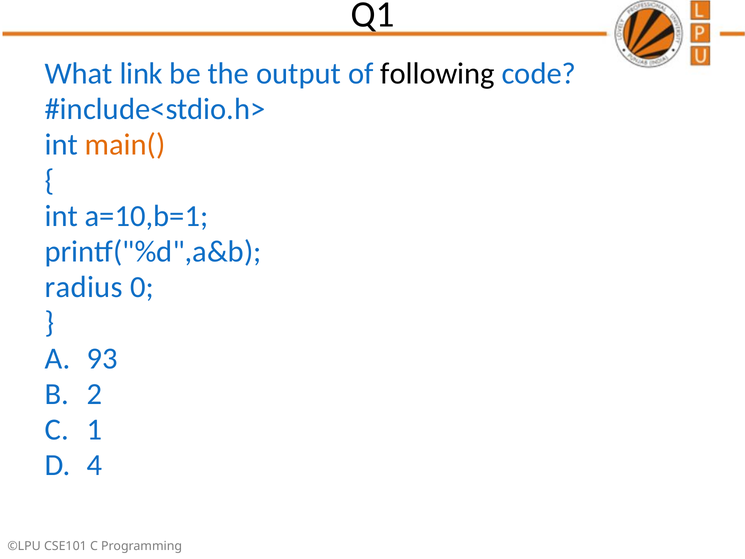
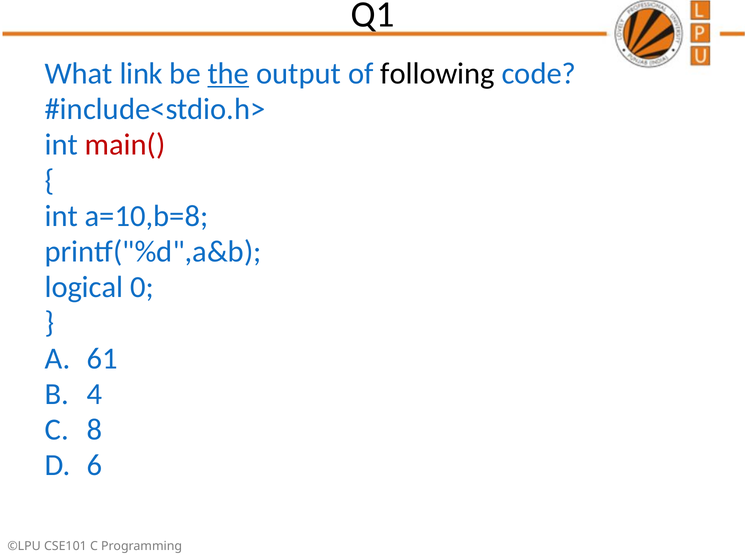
the underline: none -> present (228, 74)
main( colour: orange -> red (125, 145)
a=10,b=1: a=10,b=1 -> a=10,b=8 (146, 216)
radius: radius -> logical (84, 287)
93: 93 -> 61 (102, 358)
2: 2 -> 4 (94, 394)
1: 1 -> 8 (94, 429)
4: 4 -> 6 (94, 465)
